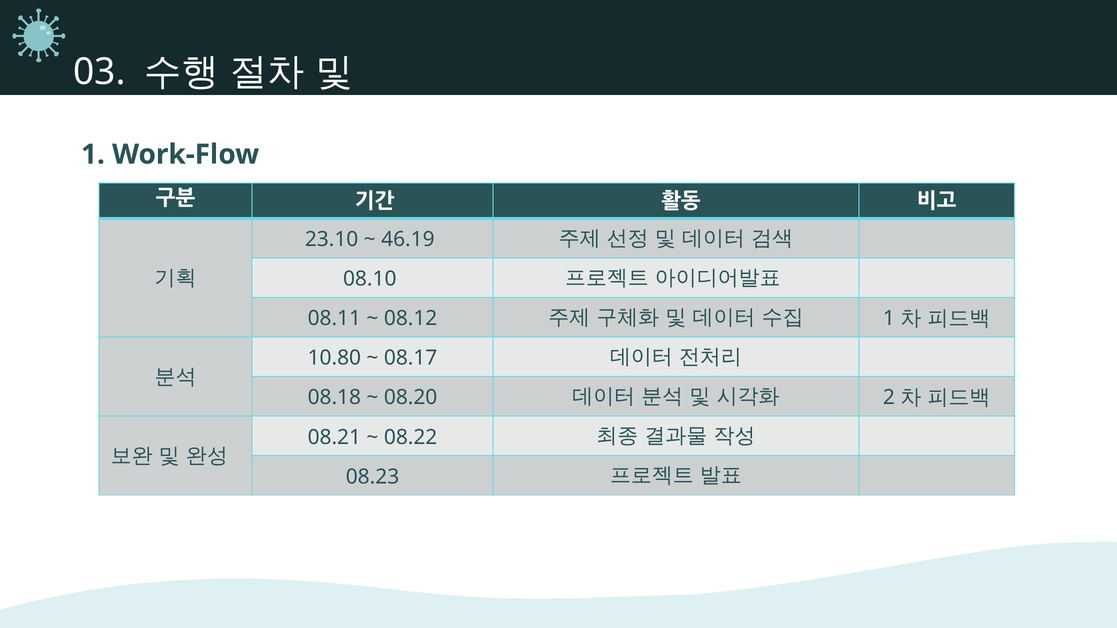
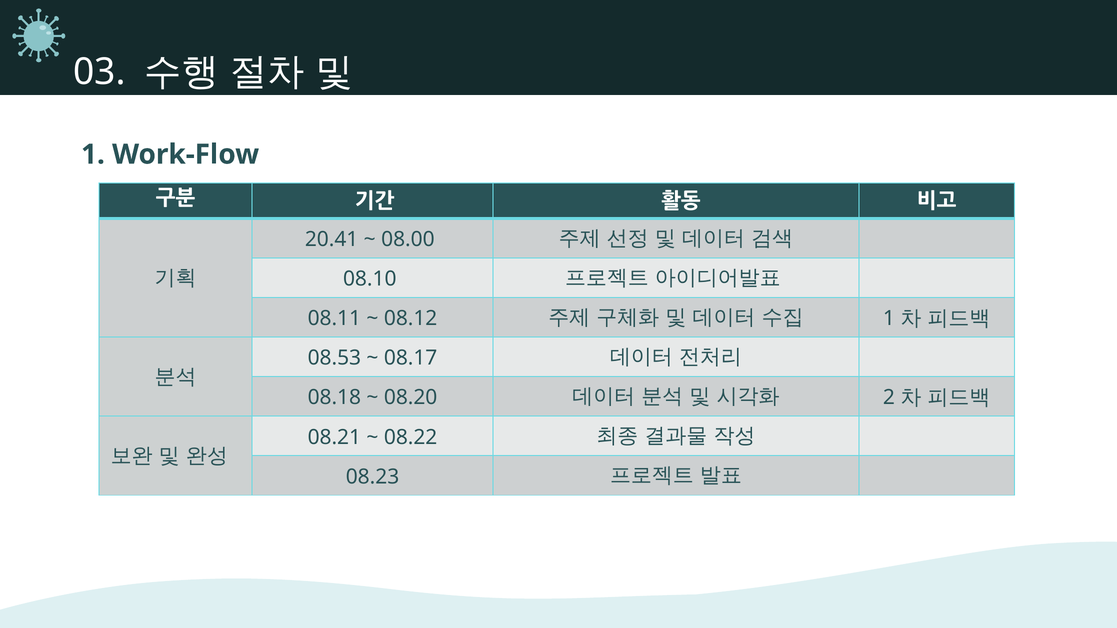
23.10: 23.10 -> 20.41 (332, 240)
46.19: 46.19 -> 08.00 (408, 240)
10.80: 10.80 -> 08.53 (334, 358)
